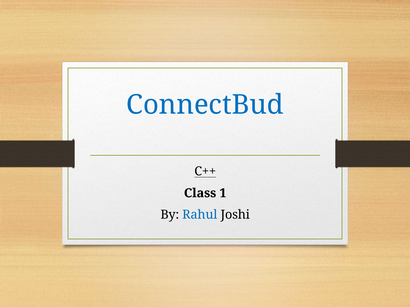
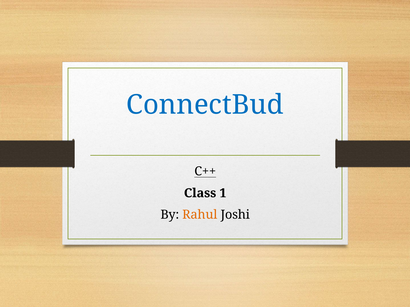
Rahul colour: blue -> orange (200, 215)
